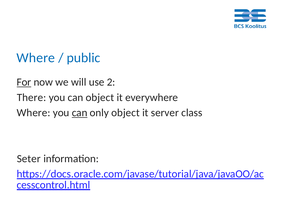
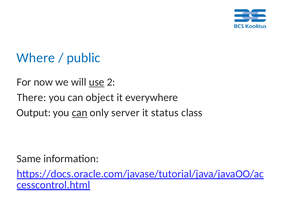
For underline: present -> none (24, 82)
use underline: none -> present (97, 82)
Where: Where -> Output (34, 113)
only object: object -> server (125, 113)
server: server -> status (165, 113)
Seter: Seter -> Same (29, 159)
